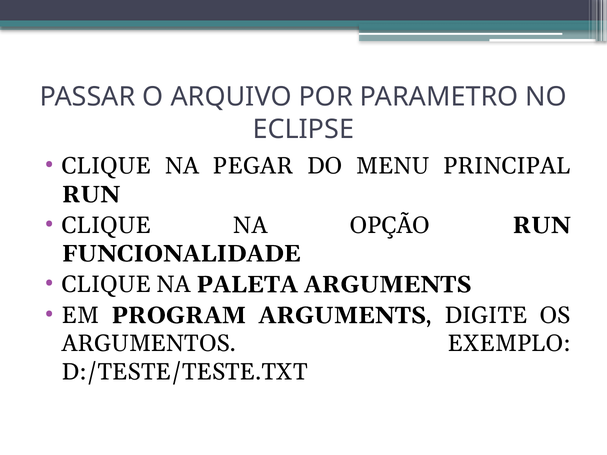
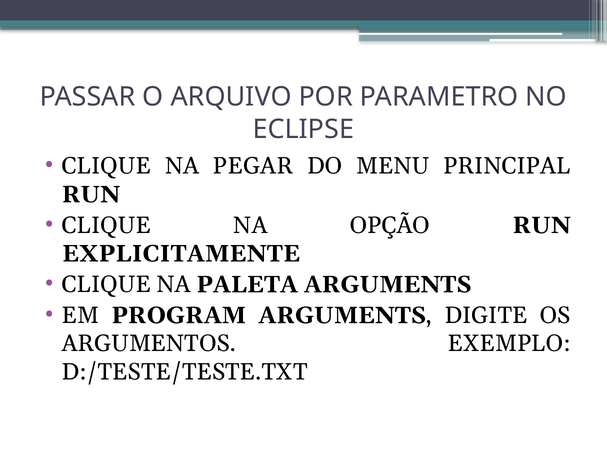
FUNCIONALIDADE: FUNCIONALIDADE -> EXPLICITAMENTE (181, 254)
